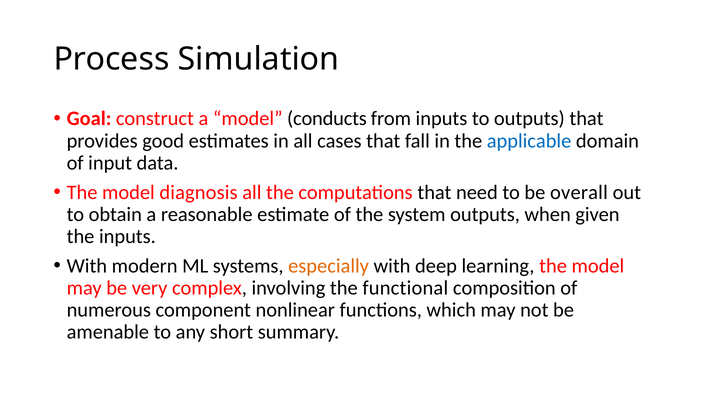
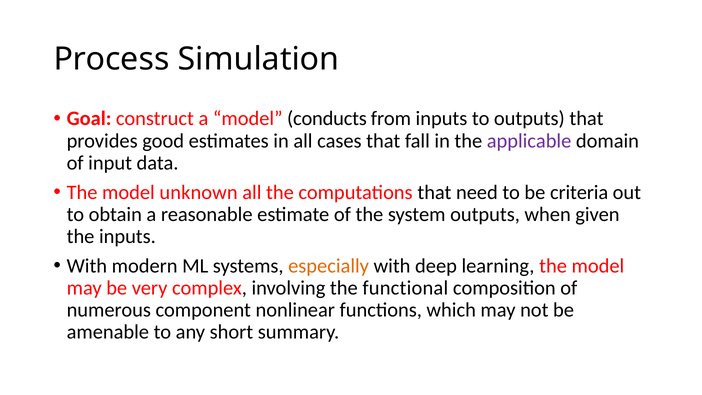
applicable colour: blue -> purple (529, 141)
diagnosis: diagnosis -> unknown (199, 192)
overall: overall -> criteria (579, 192)
